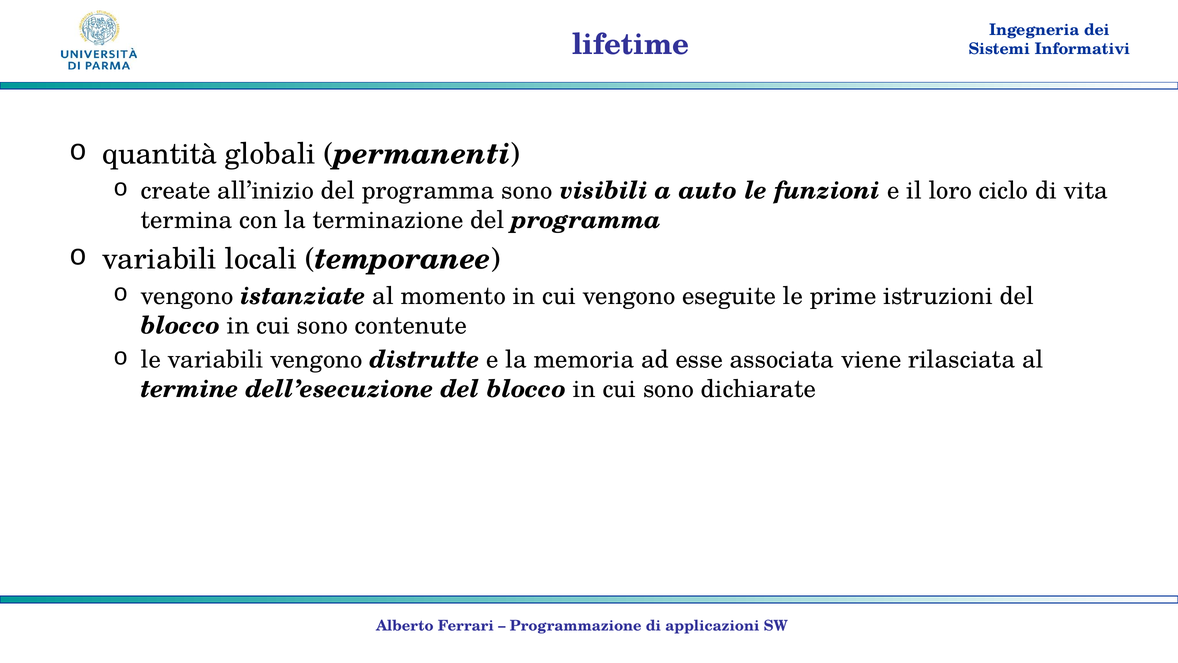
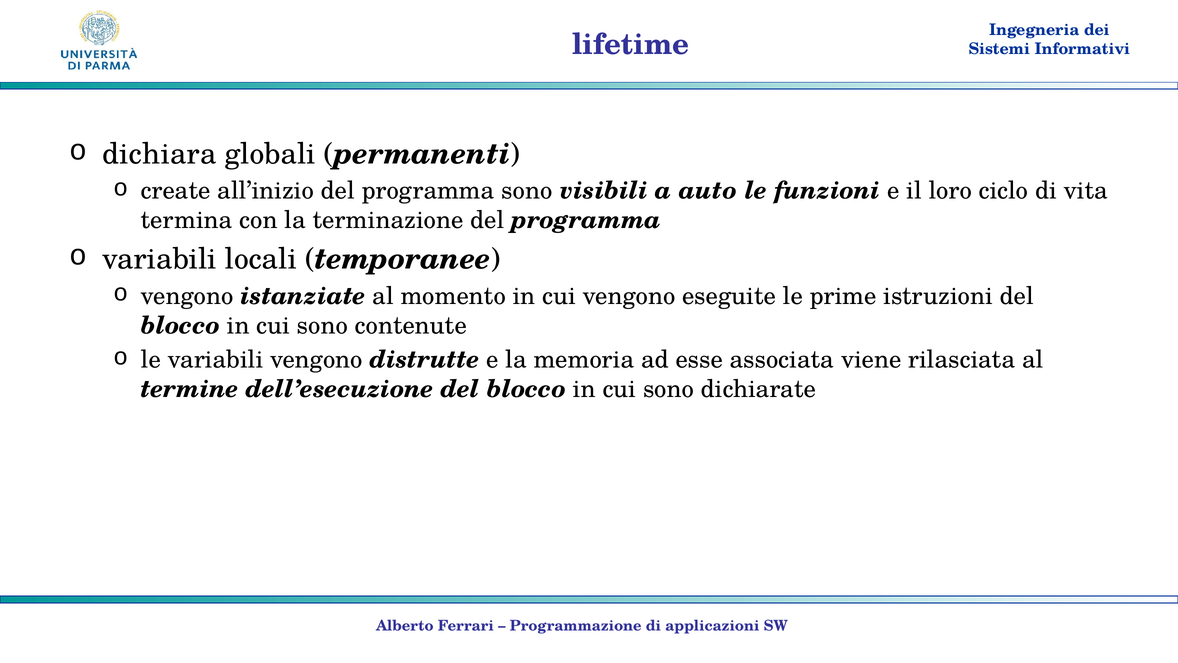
quantità: quantità -> dichiara (159, 154)
